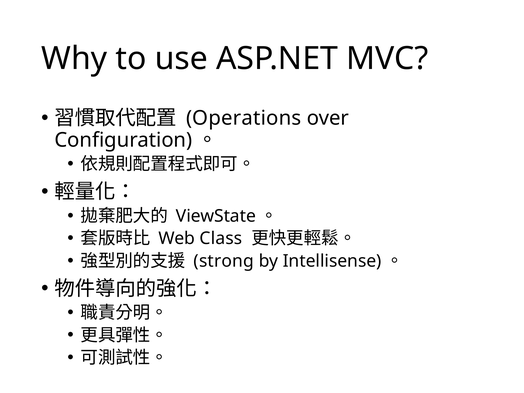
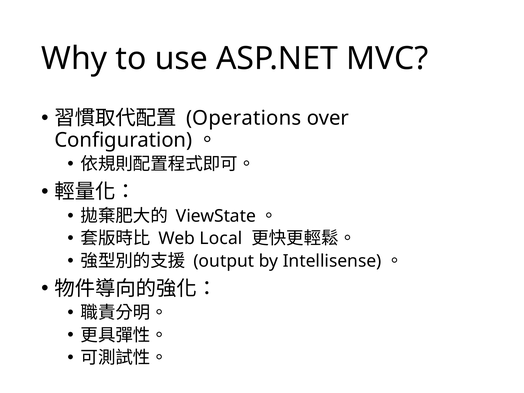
Class: Class -> Local (221, 238)
strong: strong -> output (224, 261)
